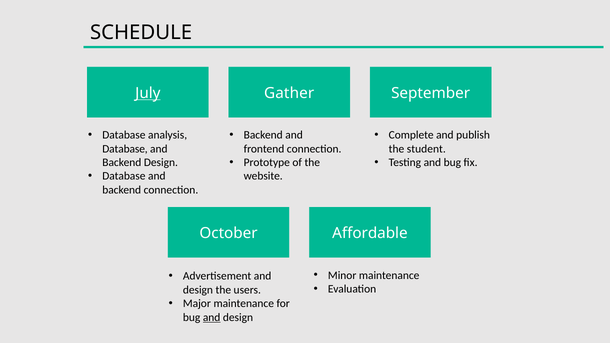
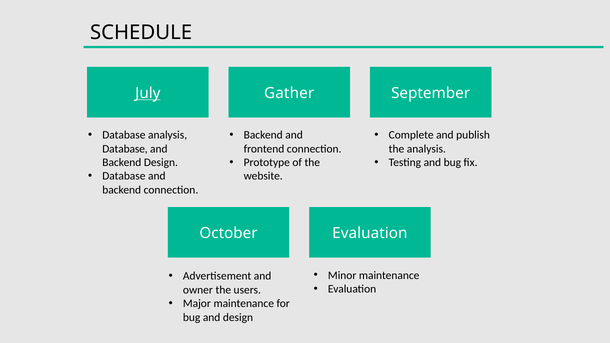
the student: student -> analysis (426, 149)
Affordable: Affordable -> Evaluation (370, 233)
design: design -> owner (198, 290)
and underline: present -> none (212, 317)
